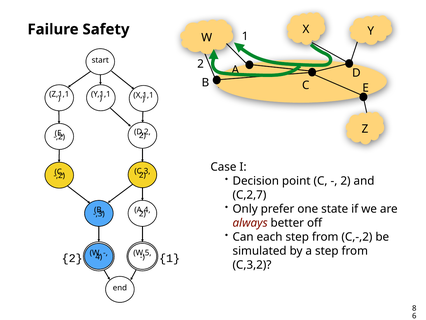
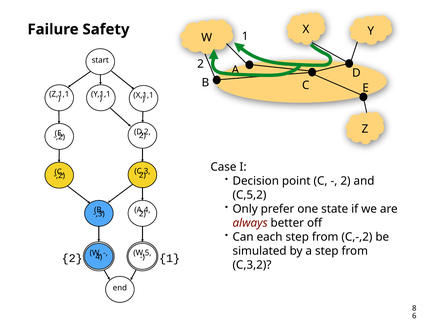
C,2,7: C,2,7 -> C,5,2 (249, 195)
